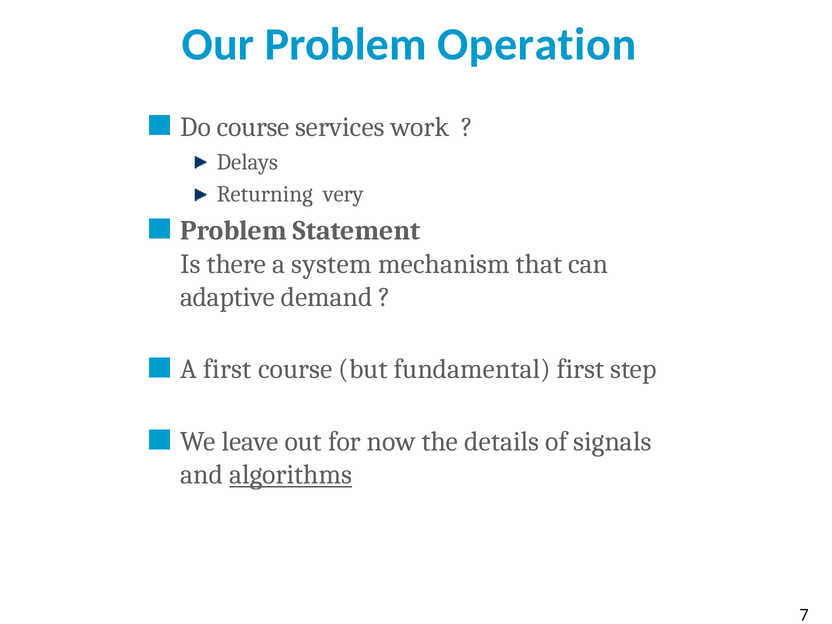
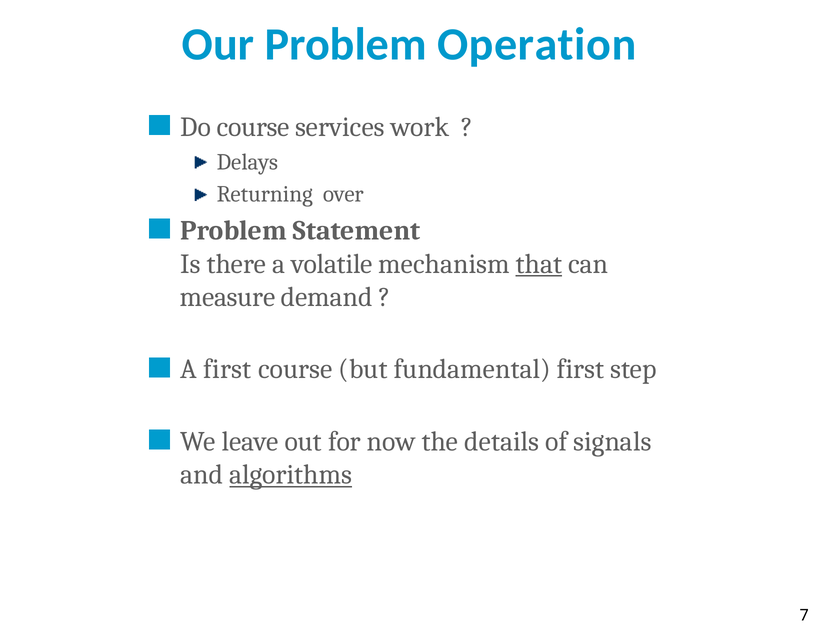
very: very -> over (343, 194)
system: system -> volatile (332, 264)
that underline: none -> present (539, 264)
adaptive: adaptive -> measure (228, 297)
